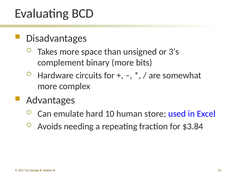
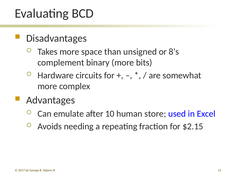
3’s: 3’s -> 8’s (174, 52)
hard: hard -> after (95, 113)
$3.84: $3.84 -> $2.15 (193, 126)
